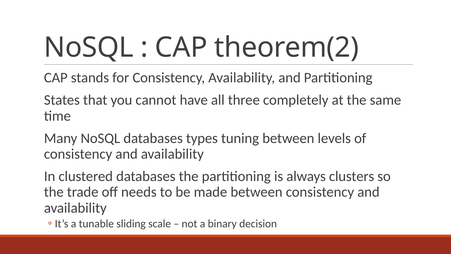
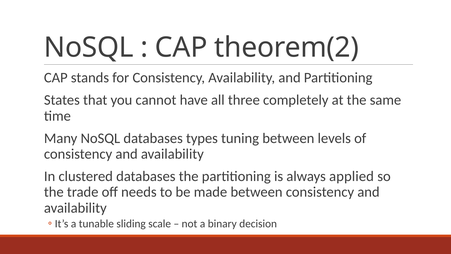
clusters: clusters -> applied (352, 176)
